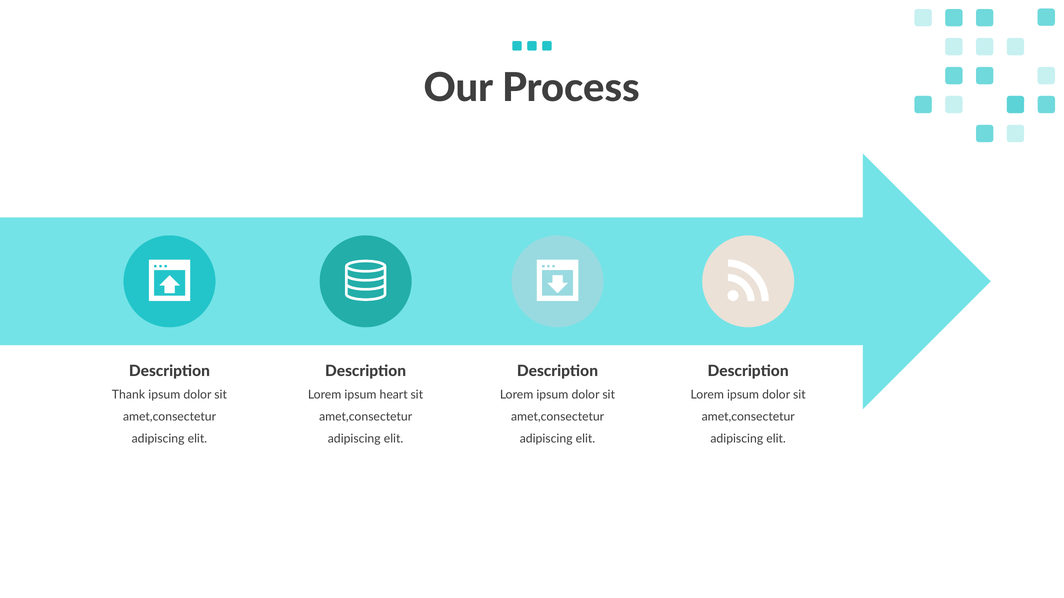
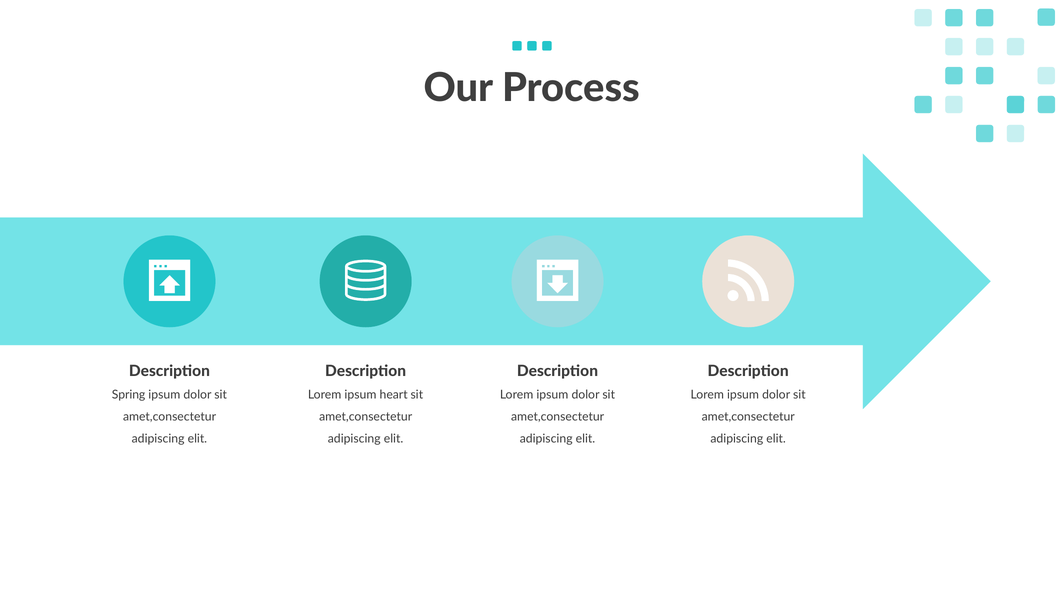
Thank: Thank -> Spring (129, 395)
